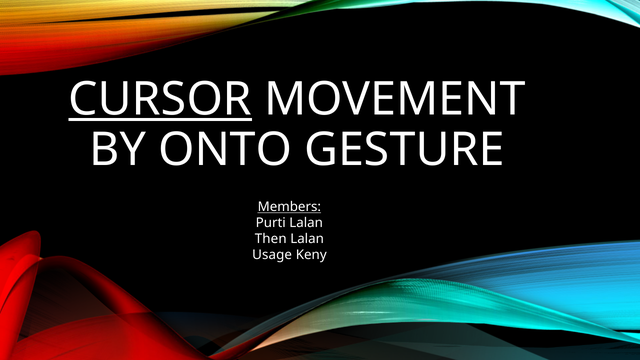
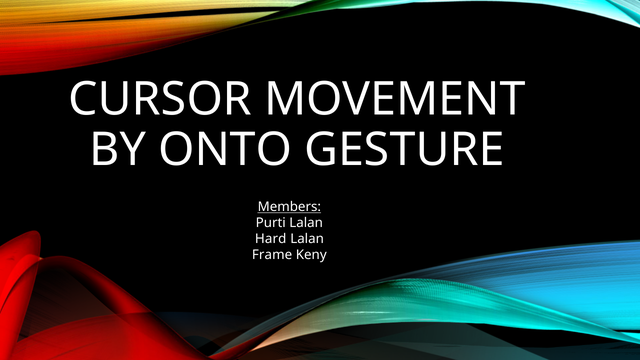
CURSOR underline: present -> none (160, 99)
Then: Then -> Hard (271, 239)
Usage: Usage -> Frame (272, 255)
